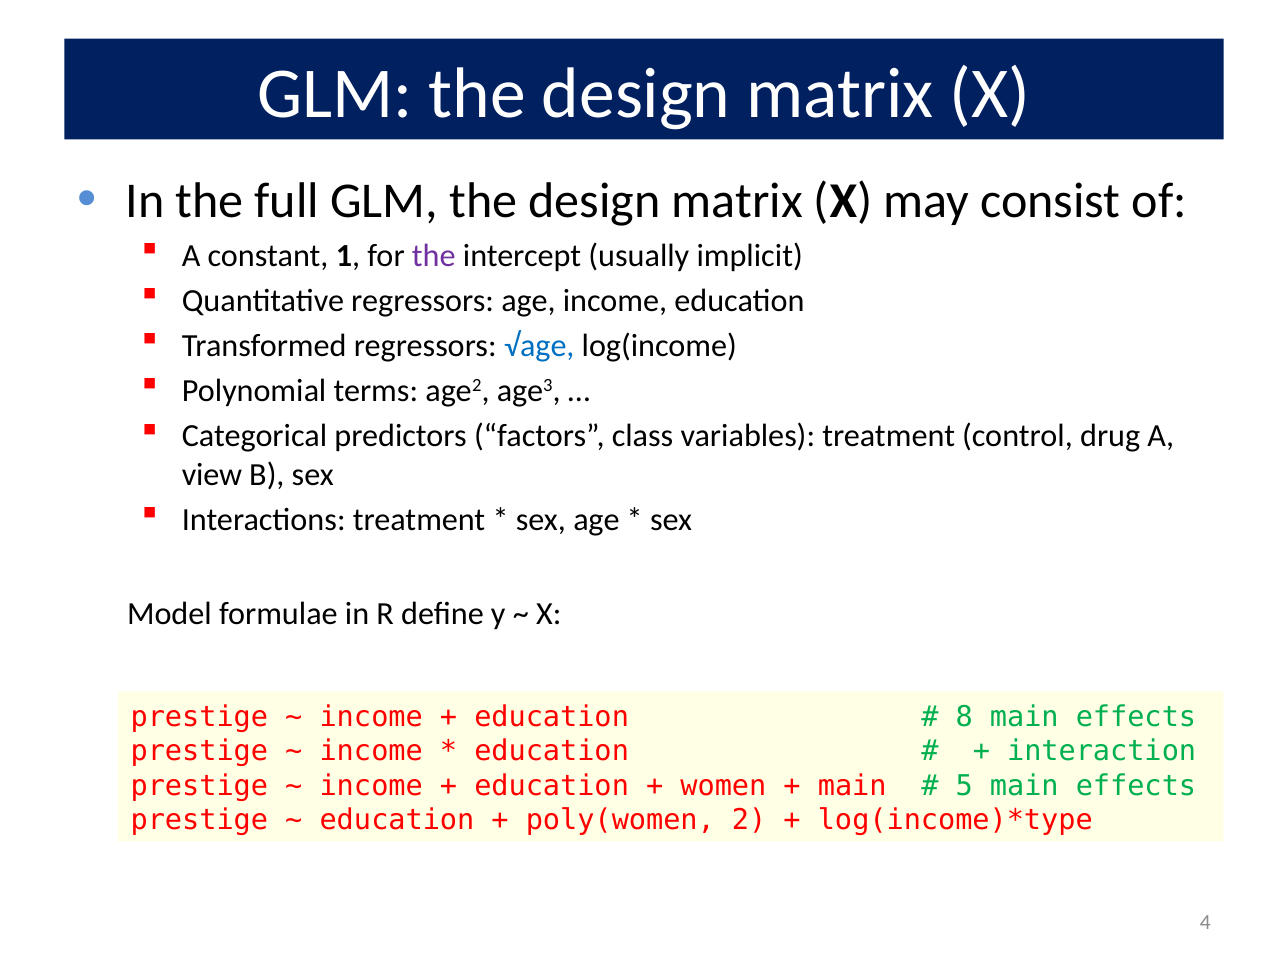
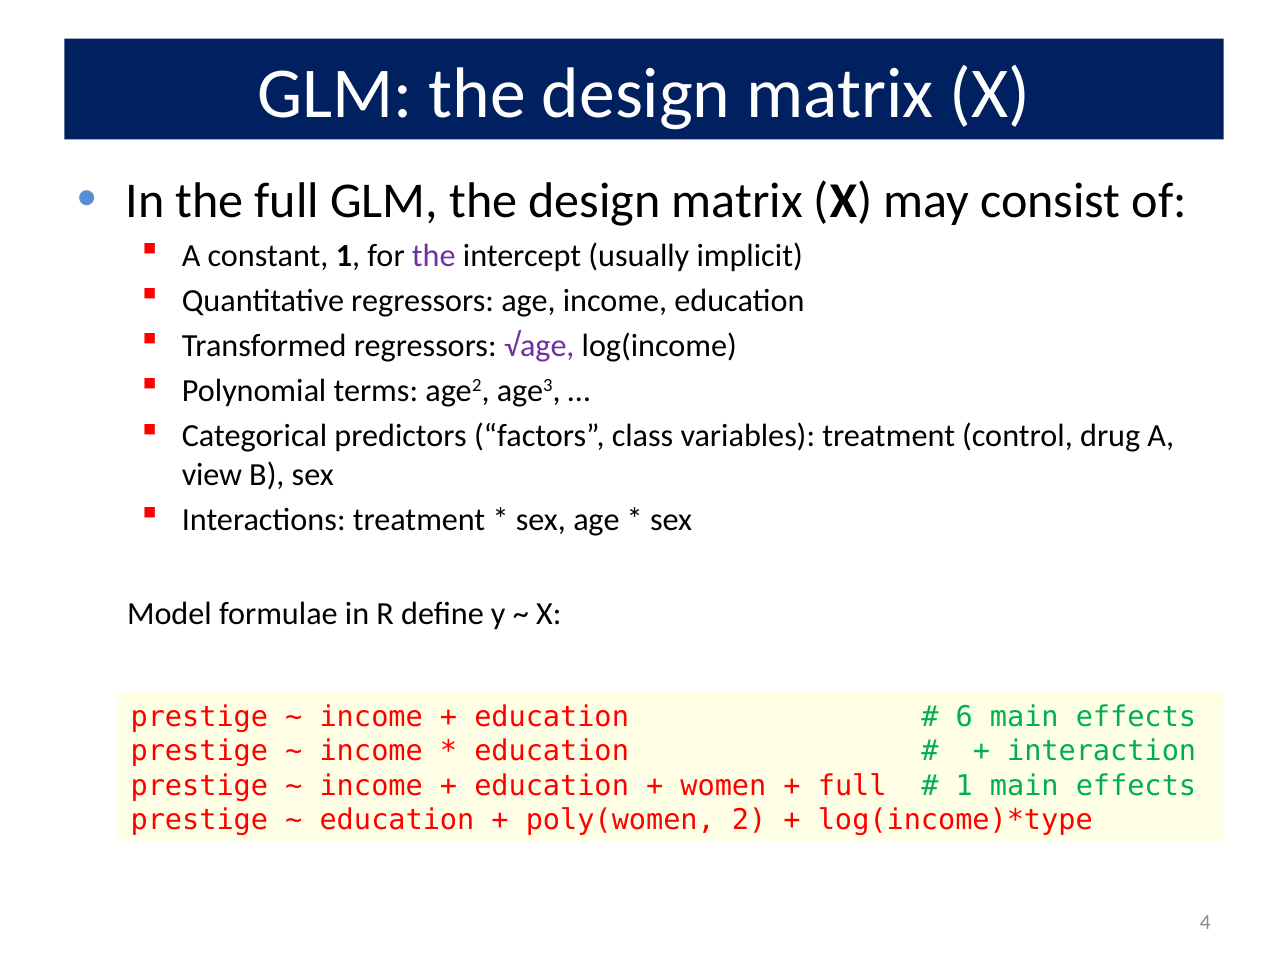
√age colour: blue -> purple (539, 346)
8: 8 -> 6 (964, 717)
main: main -> full (852, 786)
5: 5 -> 1 (964, 786)
